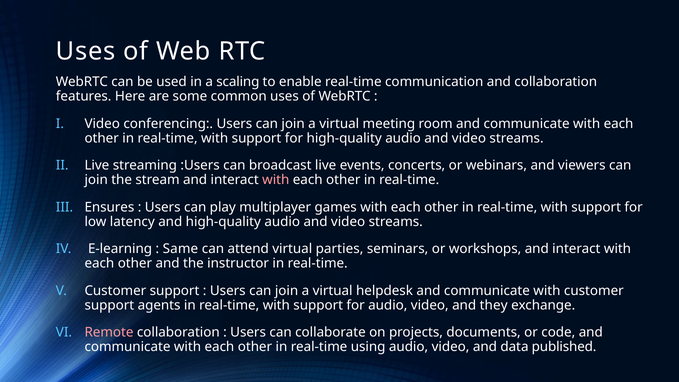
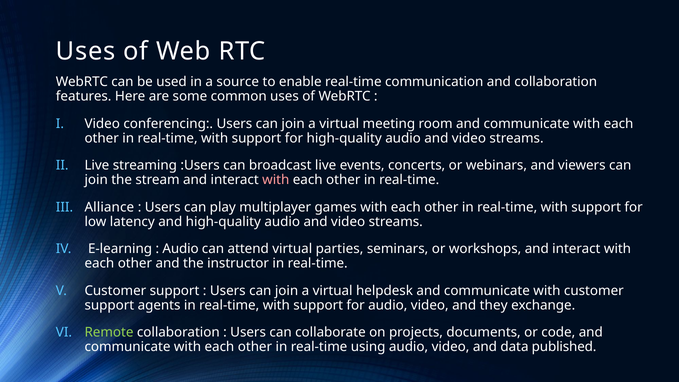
scaling: scaling -> source (238, 82)
Ensures: Ensures -> Alliance (109, 207)
Same: Same -> Audio (181, 249)
Remote colour: pink -> light green (109, 332)
